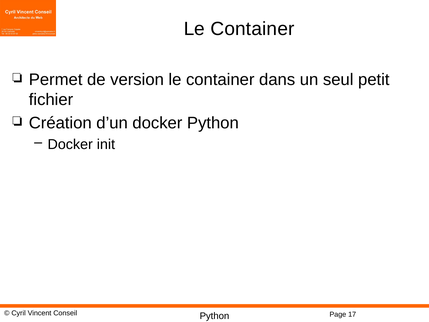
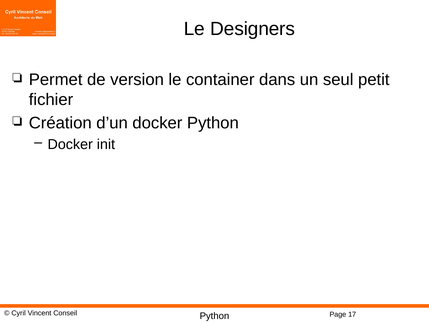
Container: Container -> Designers (253, 29)
